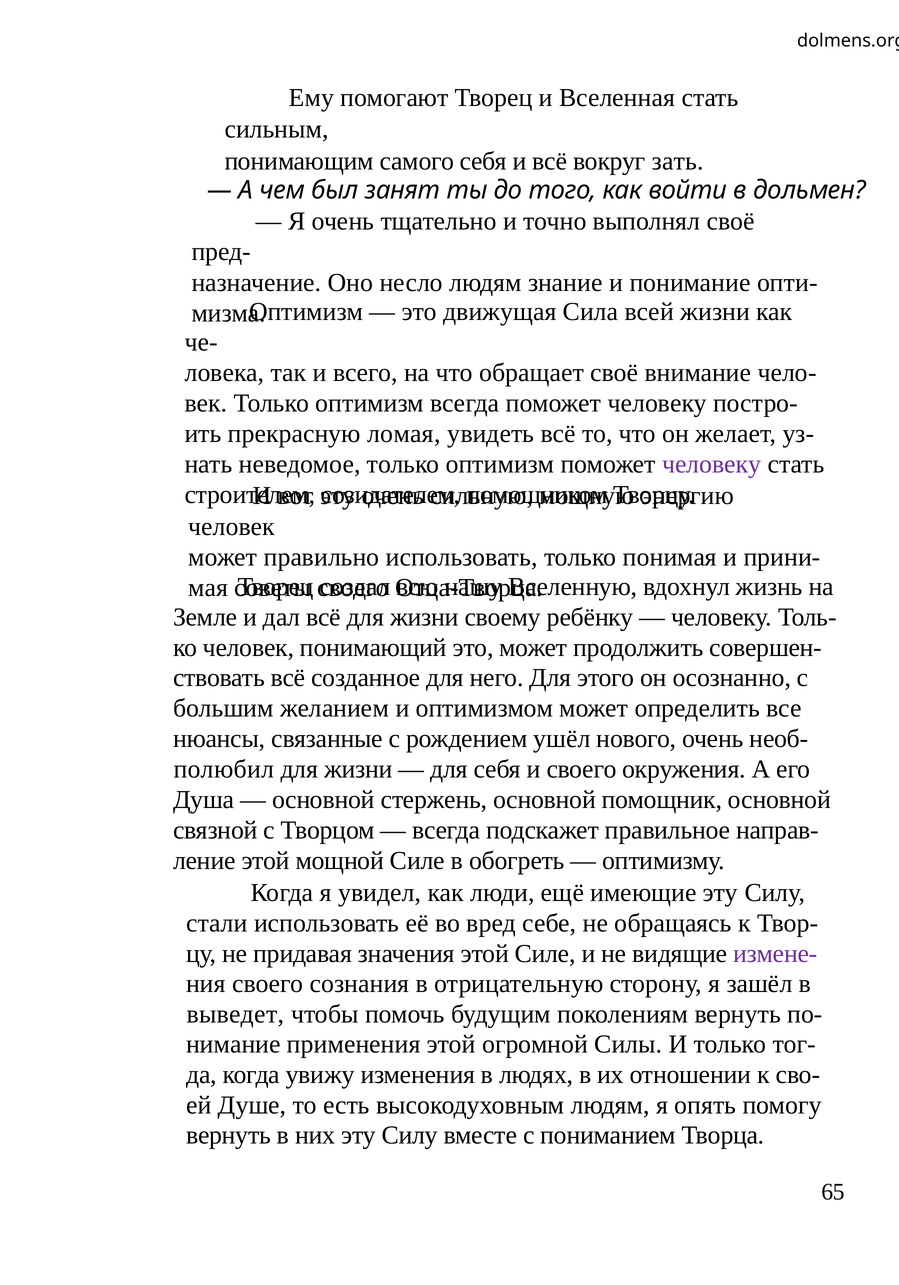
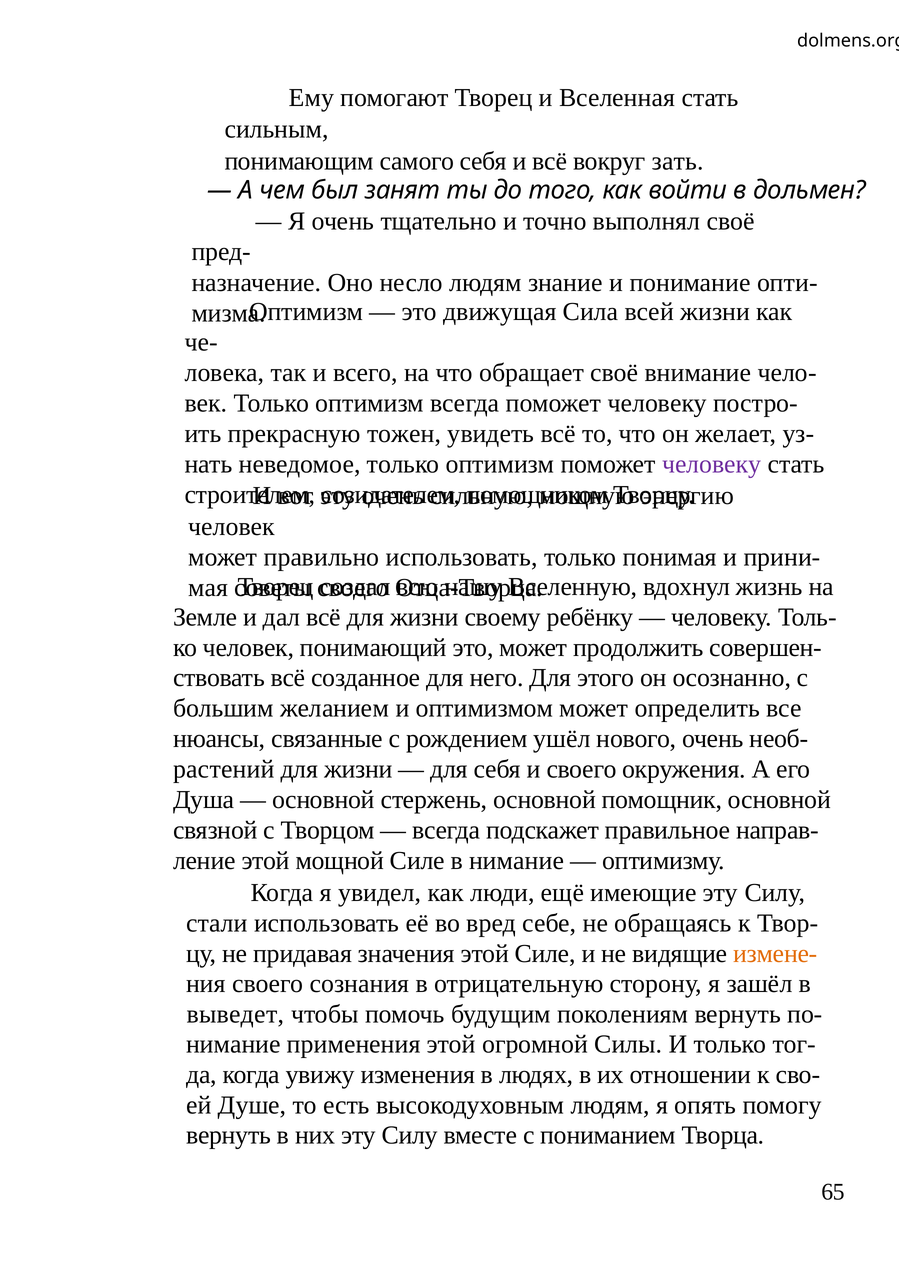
ломая: ломая -> тожен (404, 434)
полюбил: полюбил -> растений (224, 769)
в обогреть: обогреть -> нимание (517, 861)
измене- colour: purple -> orange (775, 953)
